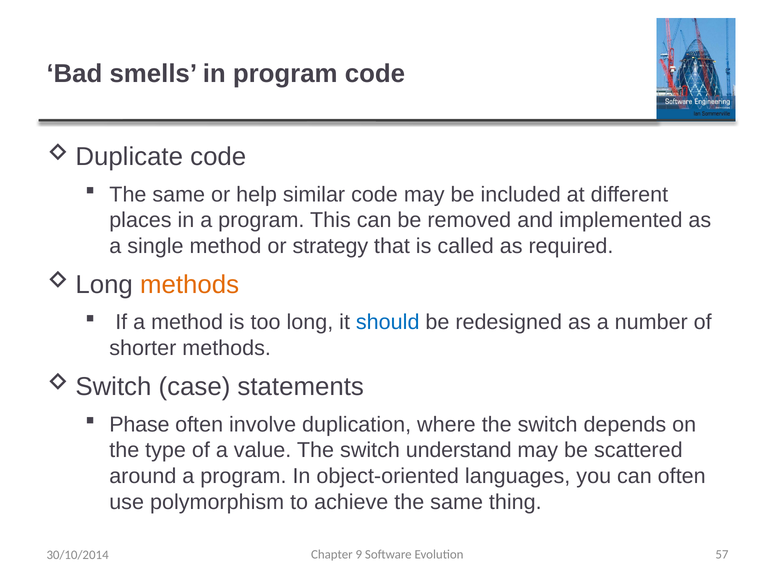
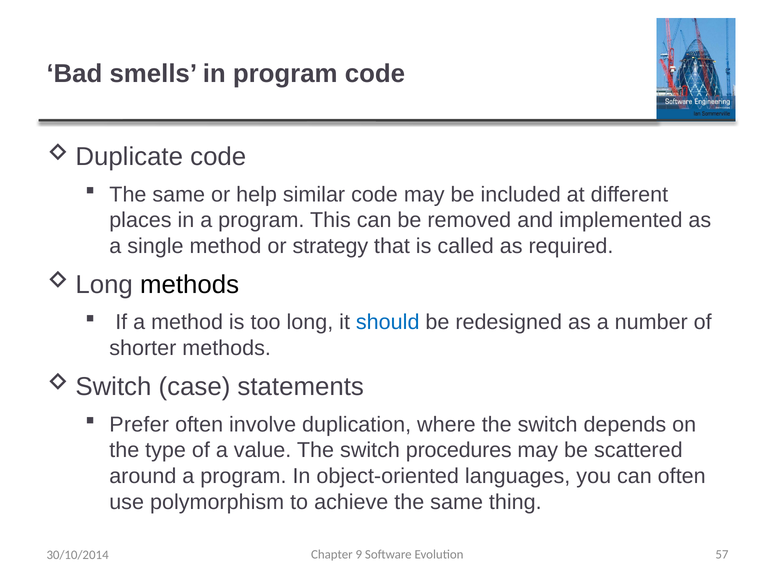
methods colour: orange -> black (190, 285)
Phase: Phase -> Prefer (139, 425)
understand: understand -> procedures (459, 450)
